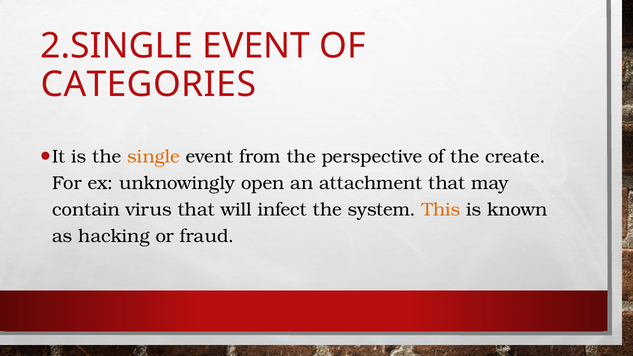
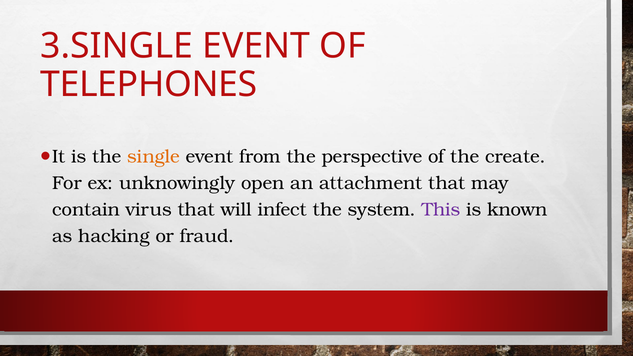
2.SINGLE: 2.SINGLE -> 3.SINGLE (117, 46)
CATEGORIES: CATEGORIES -> TELEPHONES (149, 85)
This colour: orange -> purple (441, 210)
